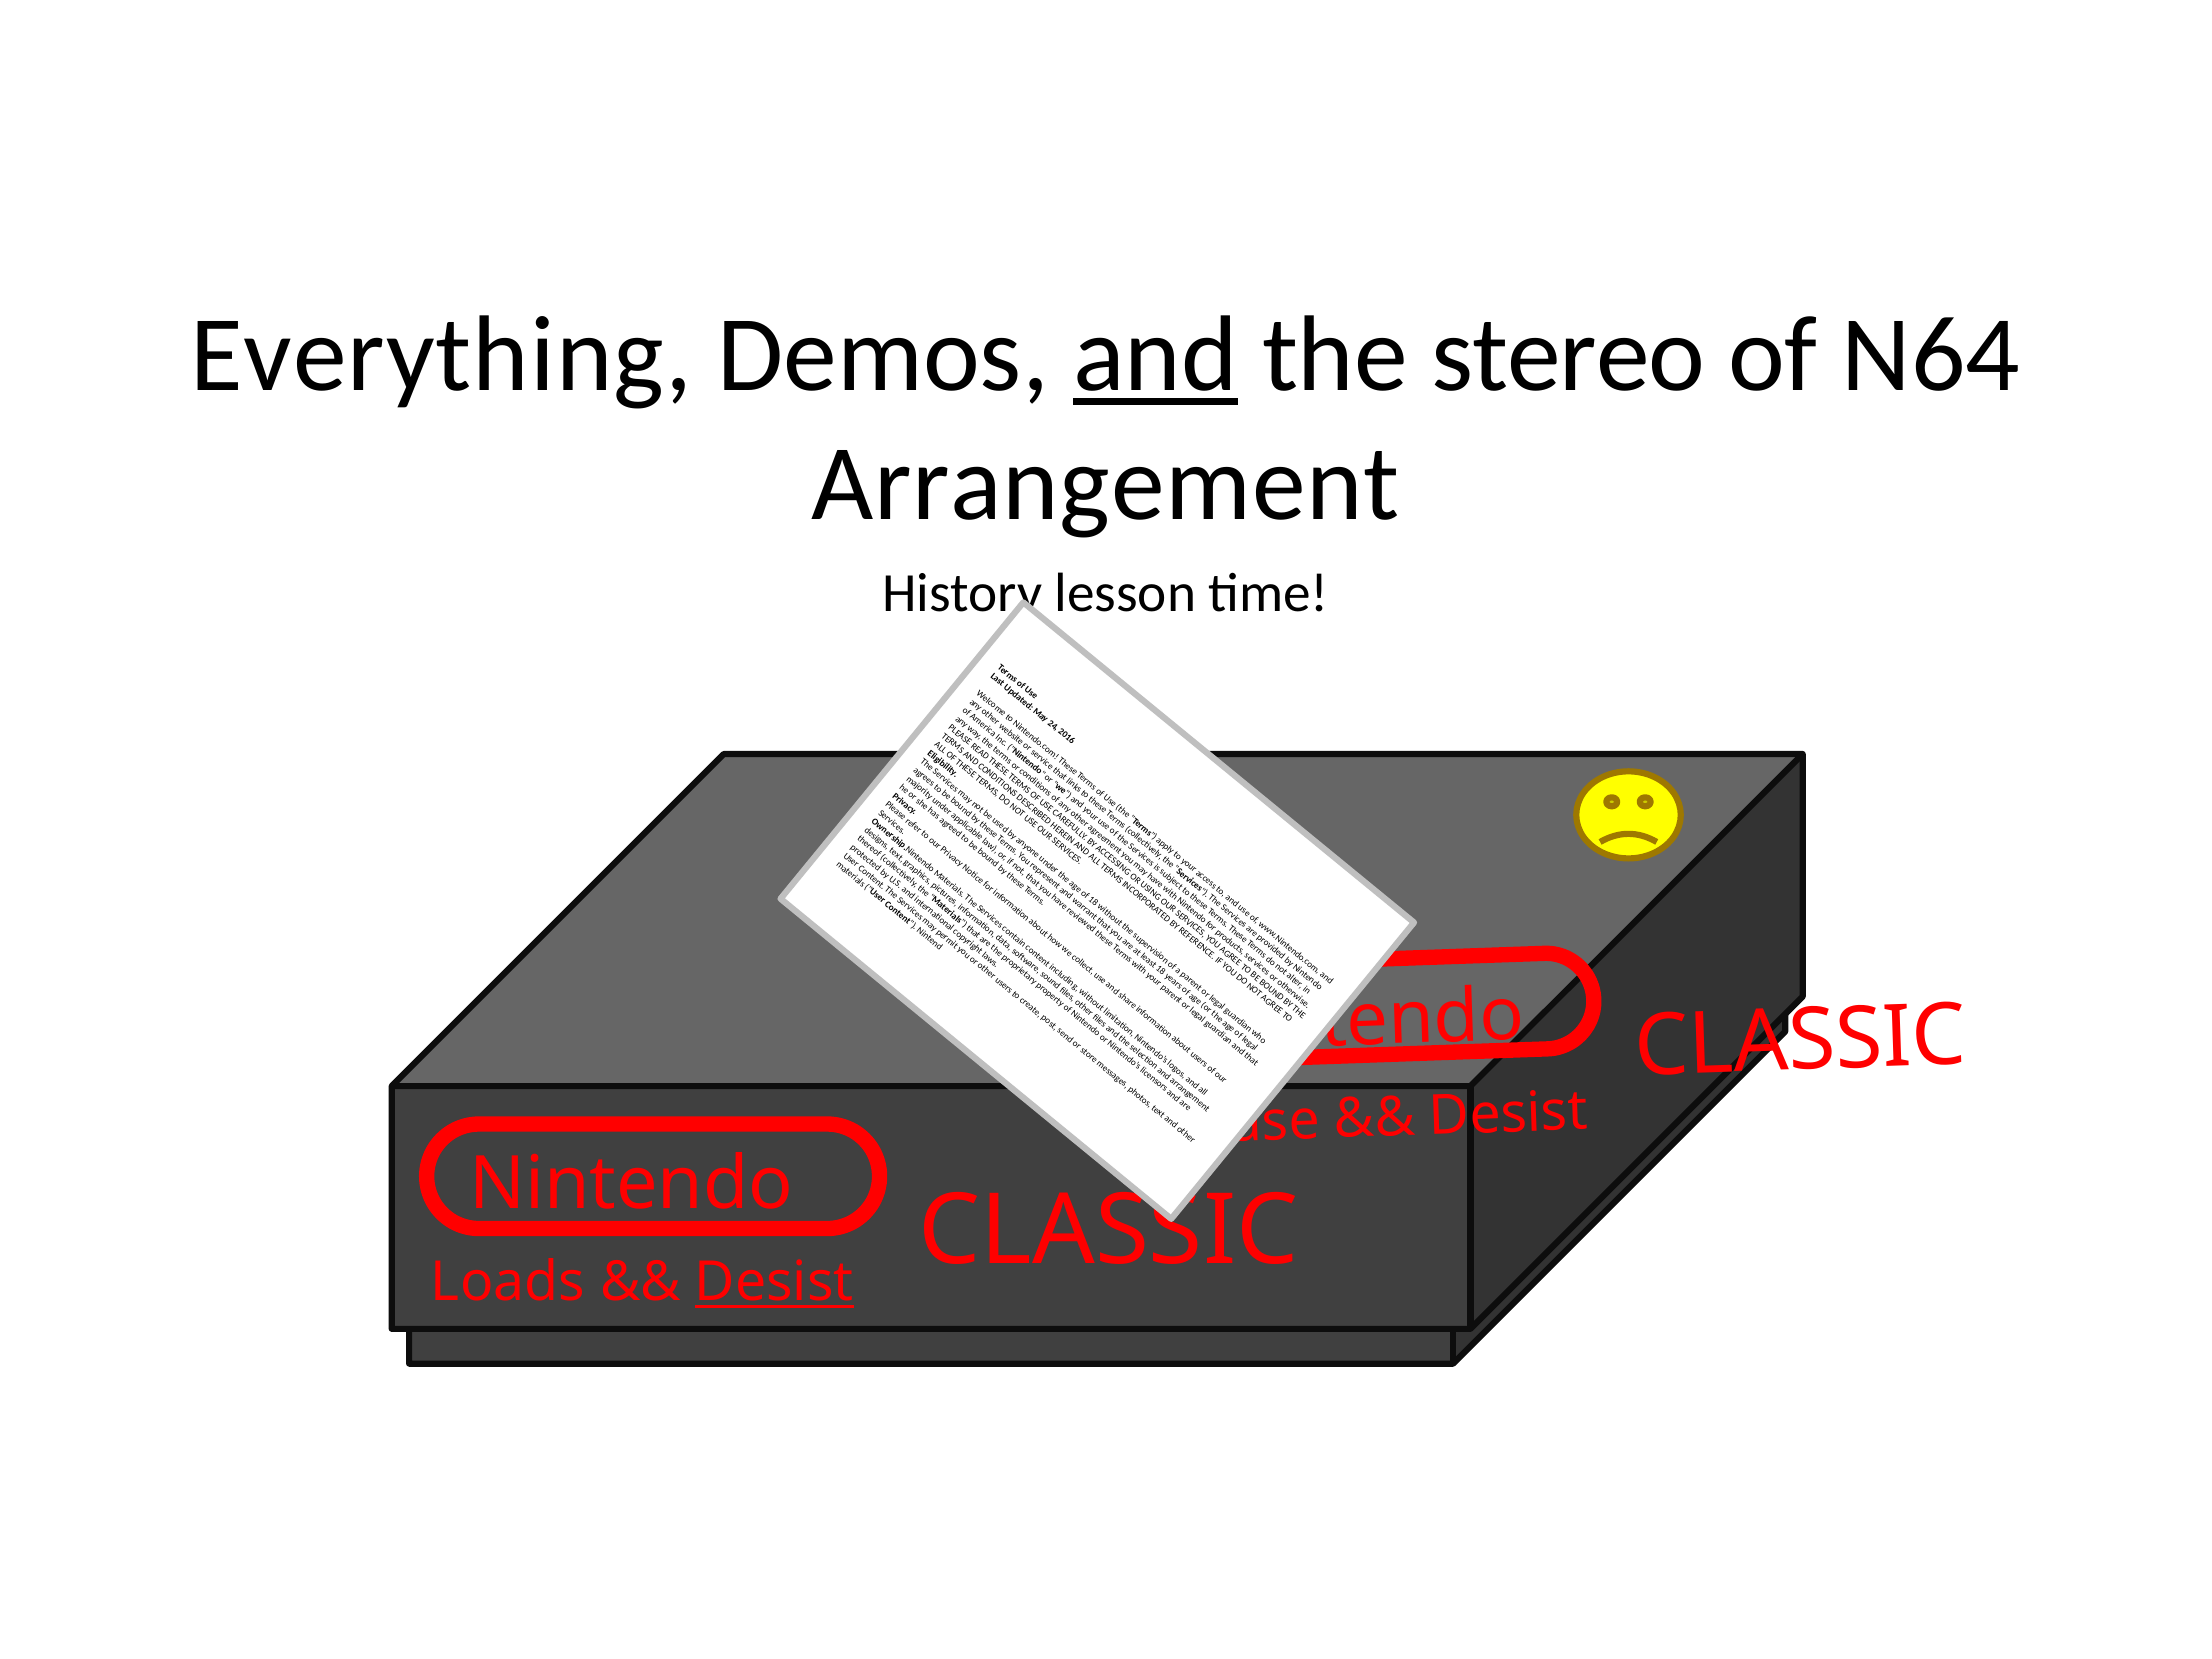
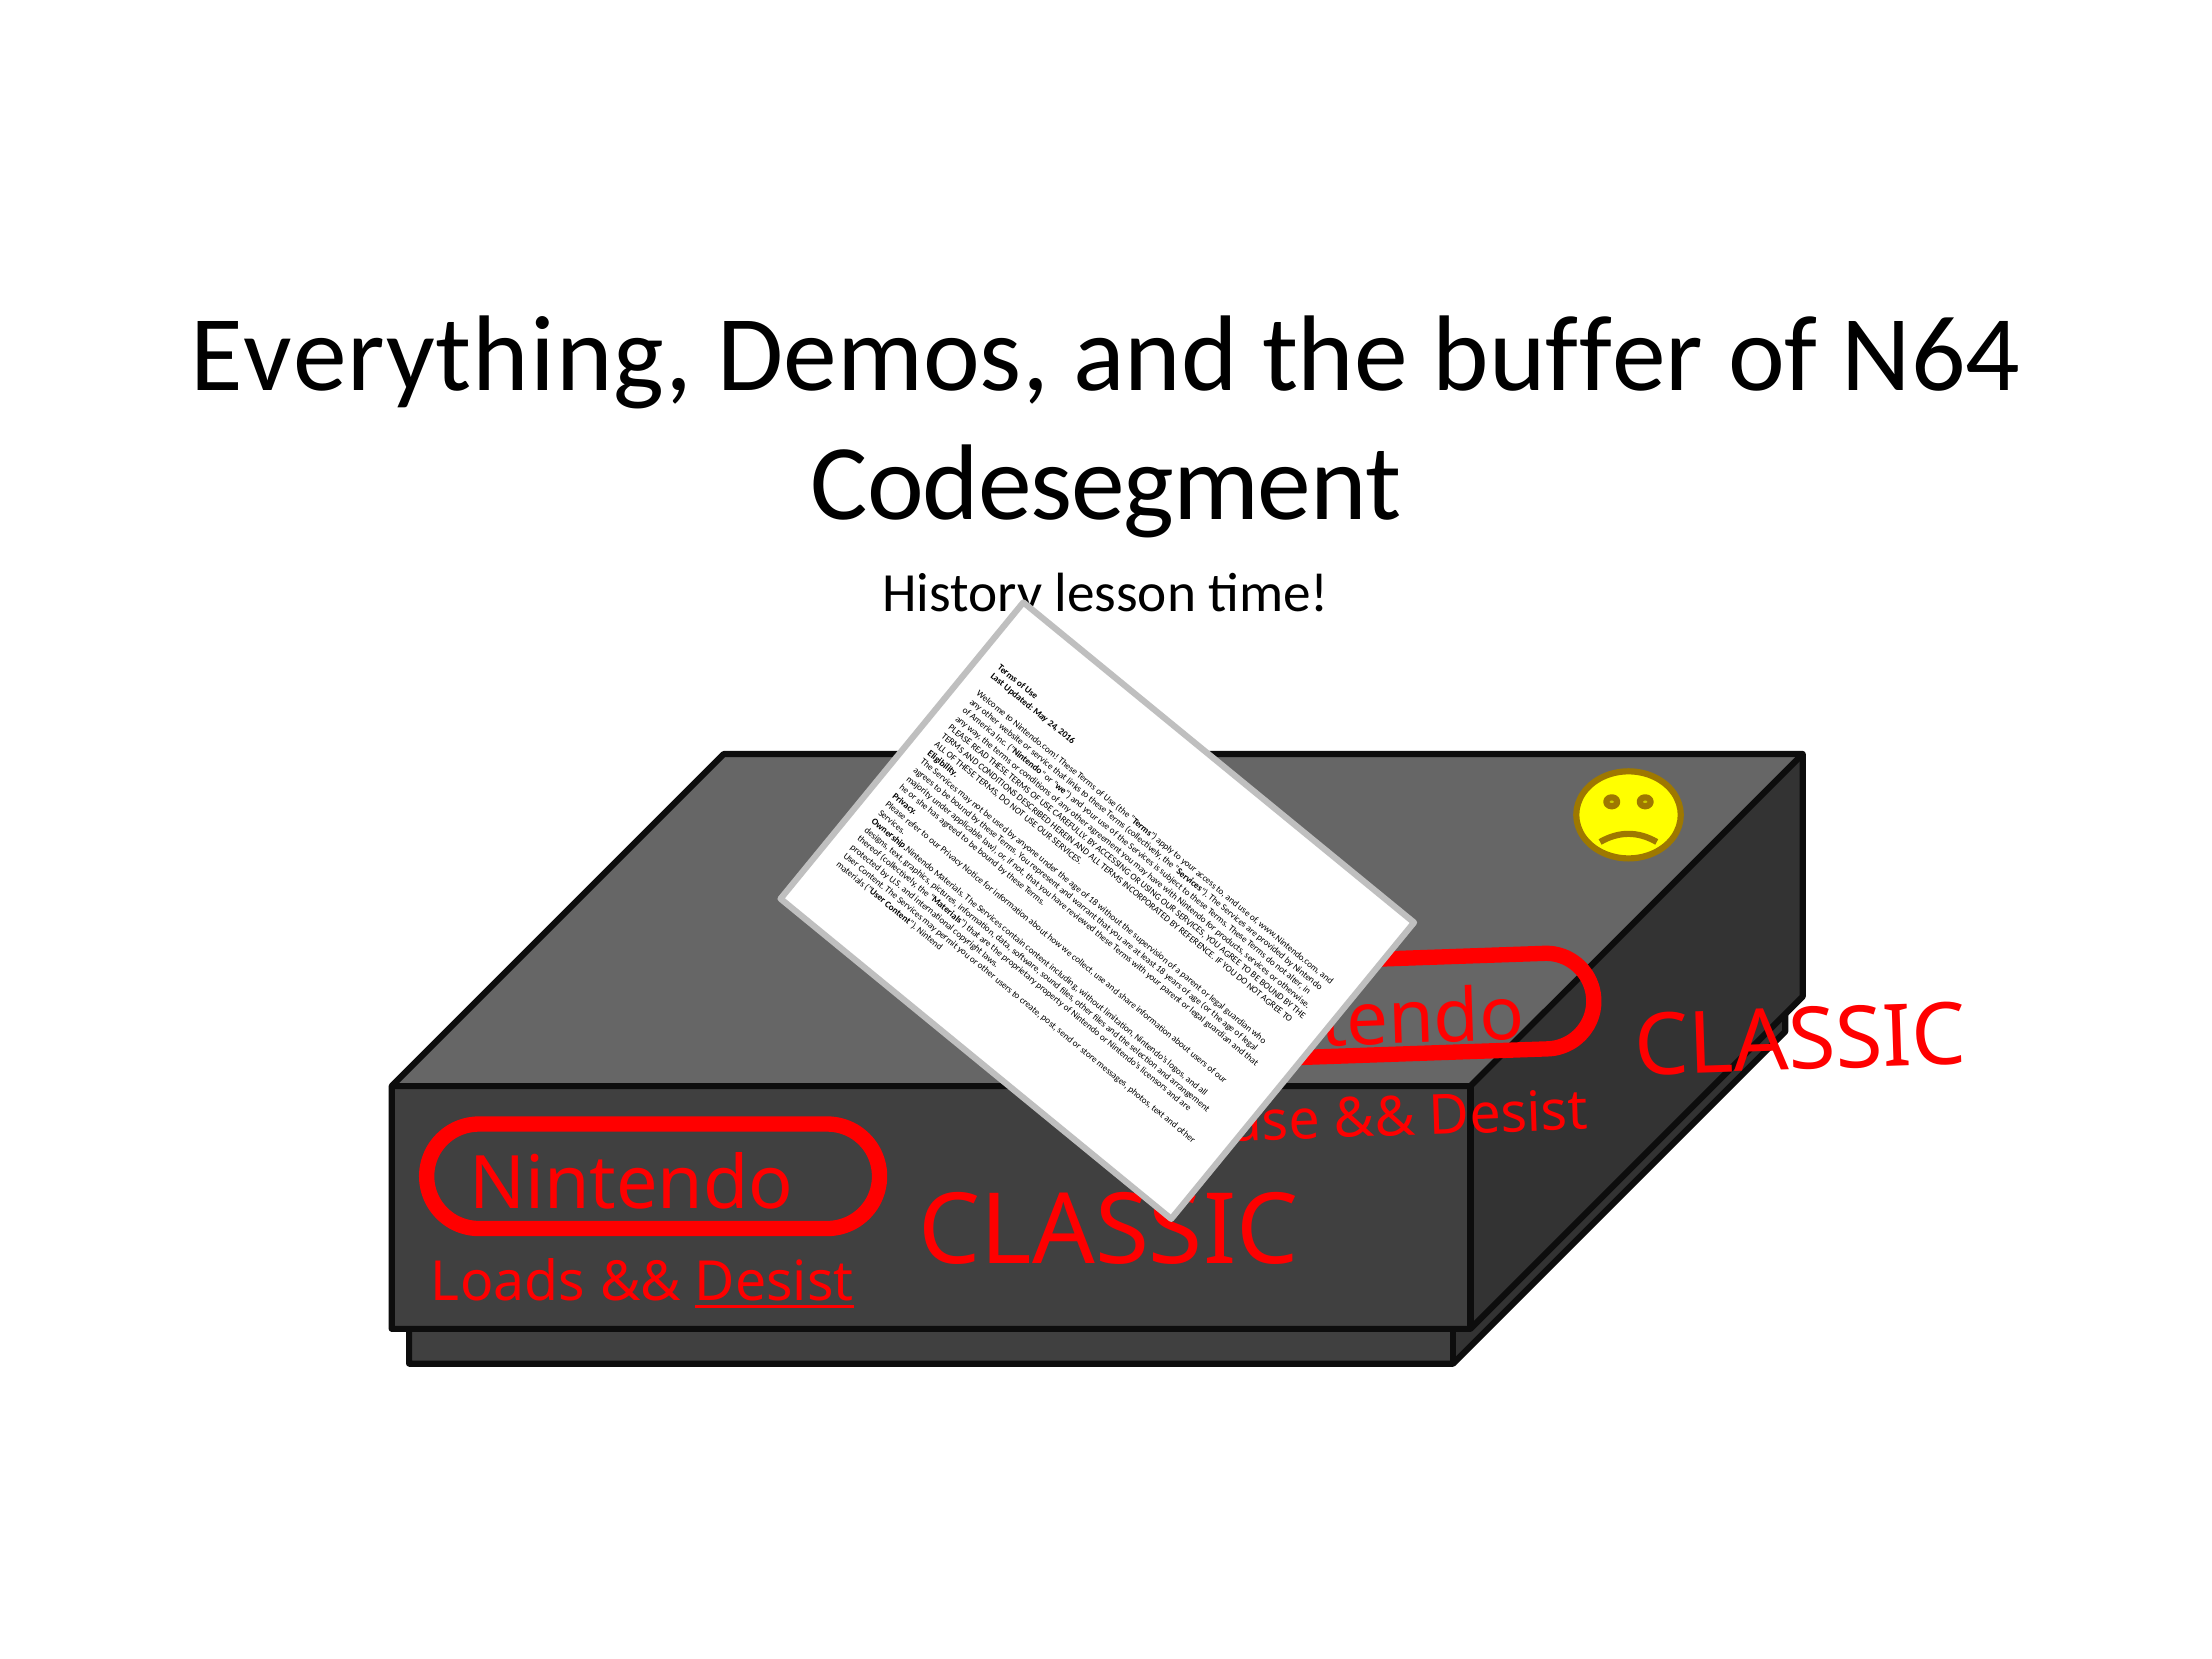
and underline: present -> none (1155, 355)
stereo: stereo -> buffer (1568, 355)
Arrangement: Arrangement -> Codesegment (1106, 484)
